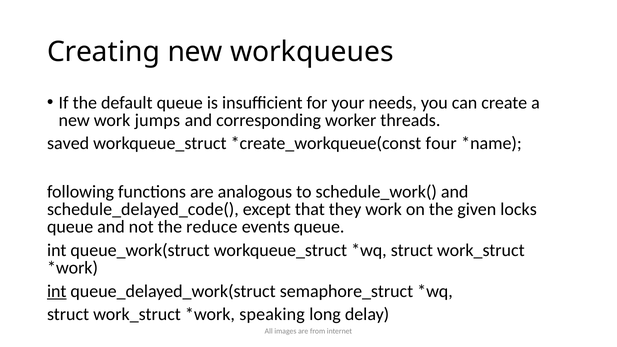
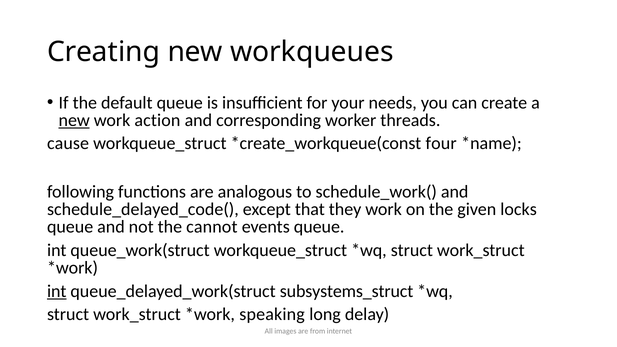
new underline: none -> present (74, 120)
jumps: jumps -> action (157, 120)
saved: saved -> cause (68, 144)
reduce: reduce -> cannot (212, 227)
semaphore_struct: semaphore_struct -> subsystems_struct (347, 291)
